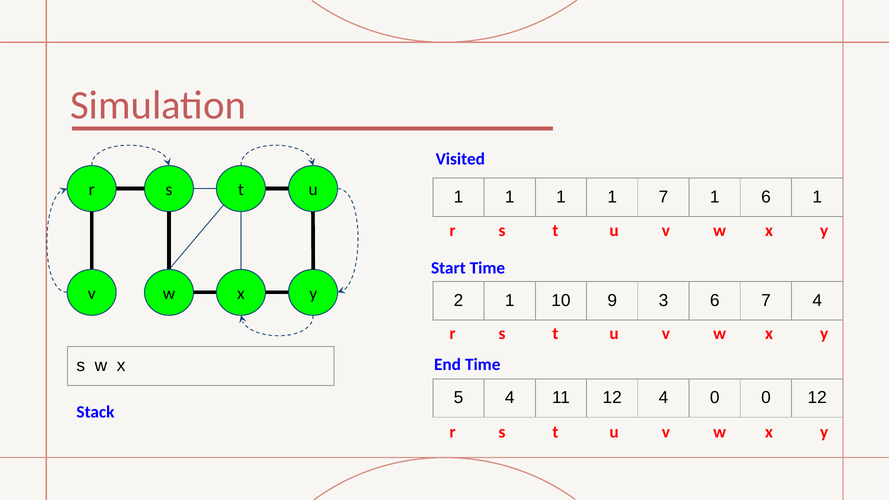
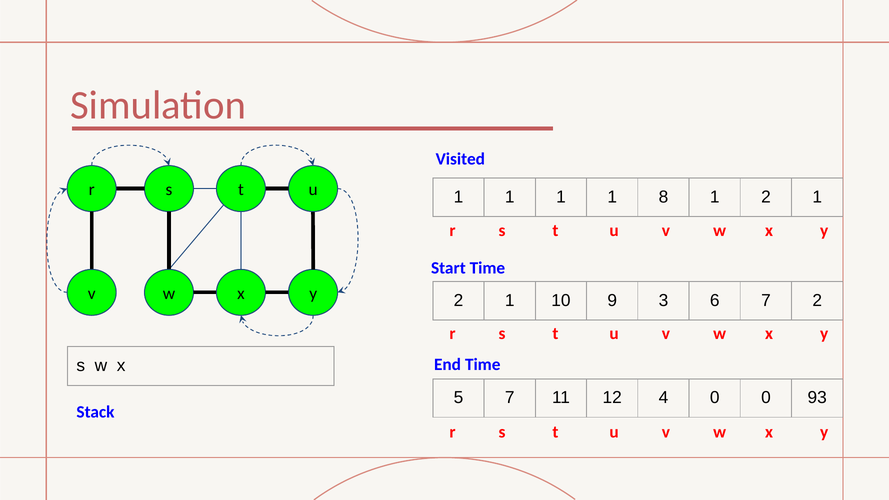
1 7: 7 -> 8 (663, 197)
6: 6 -> 2 (766, 197)
7 4: 4 -> 2 (817, 300)
5 4: 4 -> 7 (510, 398)
0 12: 12 -> 93 (817, 398)
